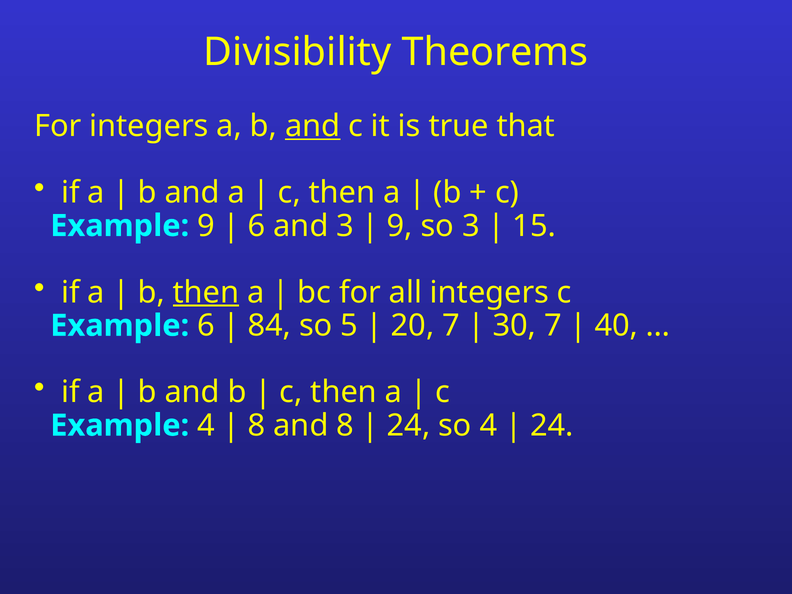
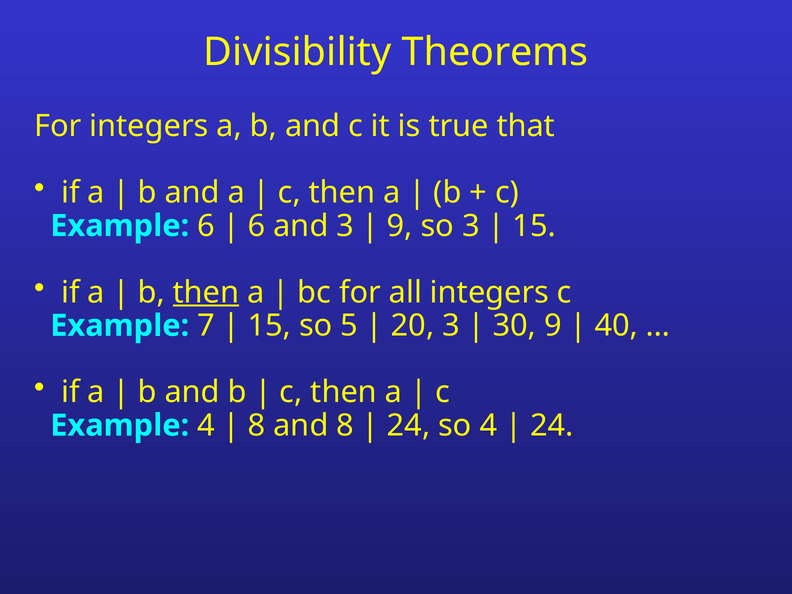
and underline: present -> none (313, 126)
Example 9: 9 -> 6 (206, 226)
Example 6: 6 -> 7 (206, 326)
84: 84 -> 15 (269, 326)
20 7: 7 -> 3 (451, 326)
30 7: 7 -> 9 (553, 326)
